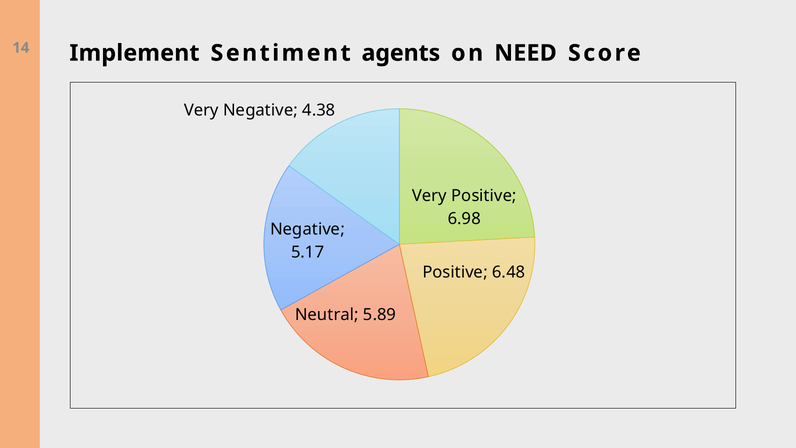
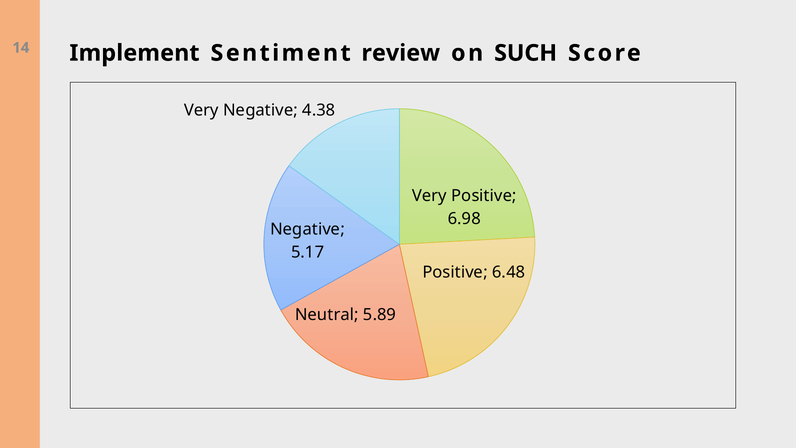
agents: agents -> review (401, 53)
NEED: NEED -> SUCH (526, 53)
